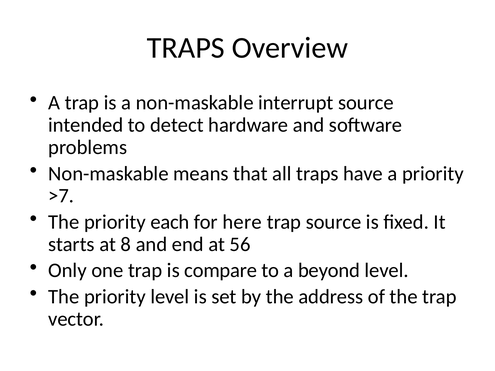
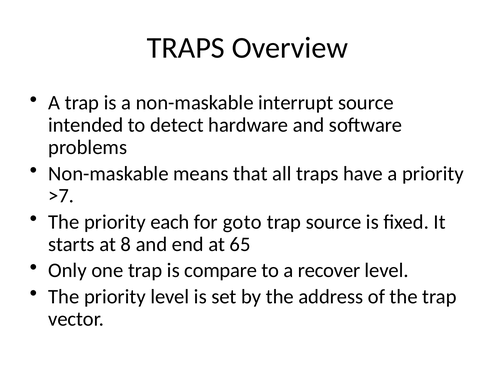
here: here -> goto (242, 222)
56: 56 -> 65 (240, 244)
beyond: beyond -> recover (329, 271)
